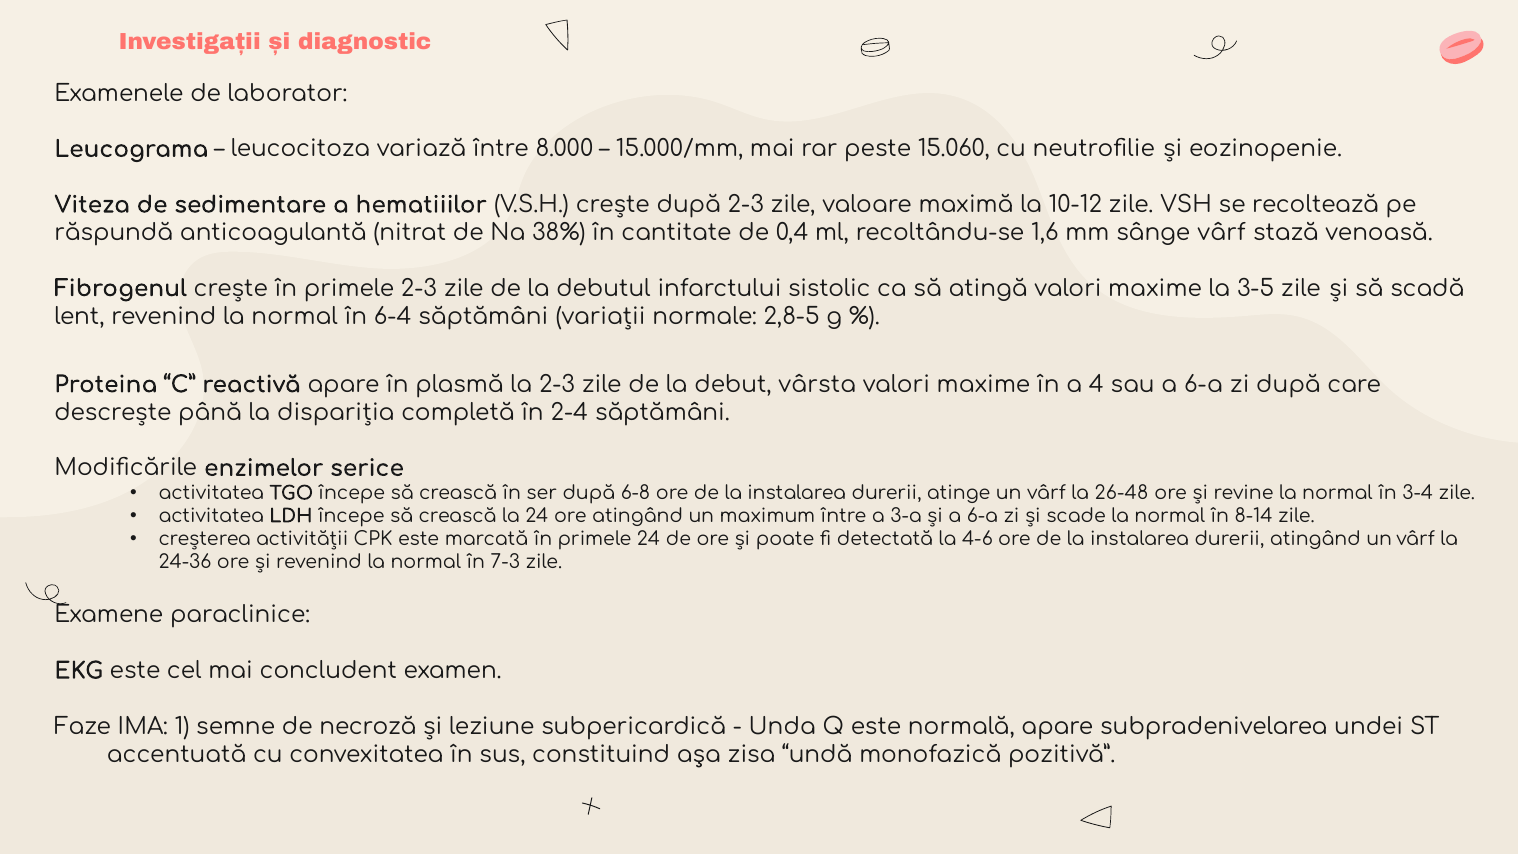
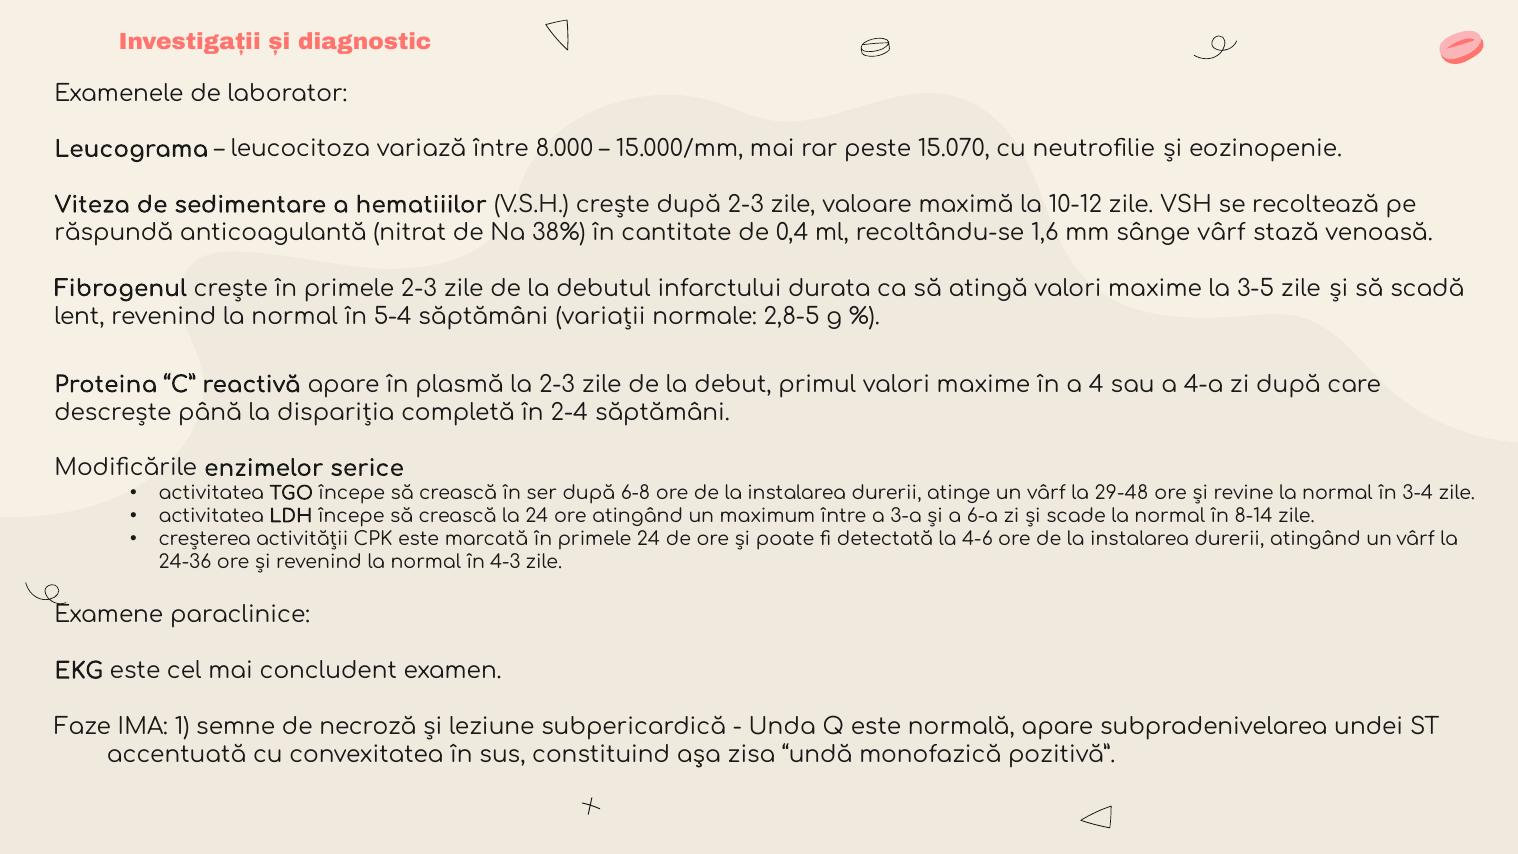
15.060: 15.060 -> 15.070 (954, 149)
sistolic: sistolic -> durata (829, 289)
6-4: 6-4 -> 5-4 (393, 316)
vârsta: vârsta -> primul (817, 385)
sau a 6-a: 6-a -> 4-a (1204, 385)
26-48: 26-48 -> 29-48 (1122, 493)
7-3: 7-3 -> 4-3 (505, 562)
